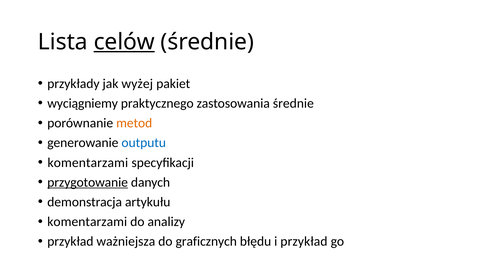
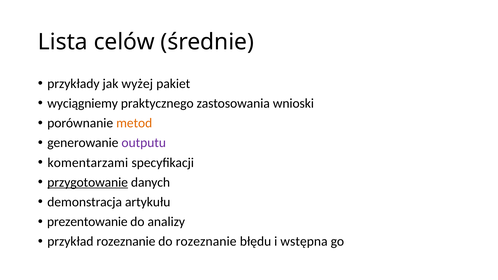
celów underline: present -> none (124, 42)
zastosowania średnie: średnie -> wnioski (293, 103)
outputu colour: blue -> purple (144, 143)
komentarzami: komentarzami -> prezentowanie (87, 222)
przykład ważniejsza: ważniejsza -> rozeznanie (126, 242)
do graficznych: graficznych -> rozeznanie (206, 242)
i przykład: przykład -> wstępna (304, 242)
